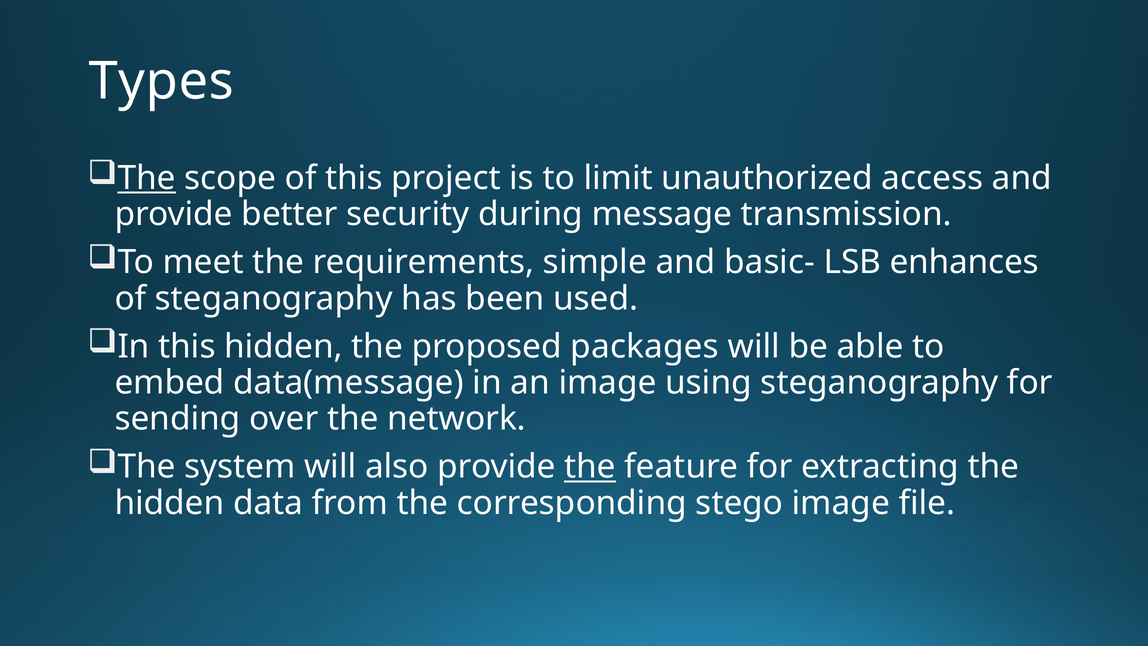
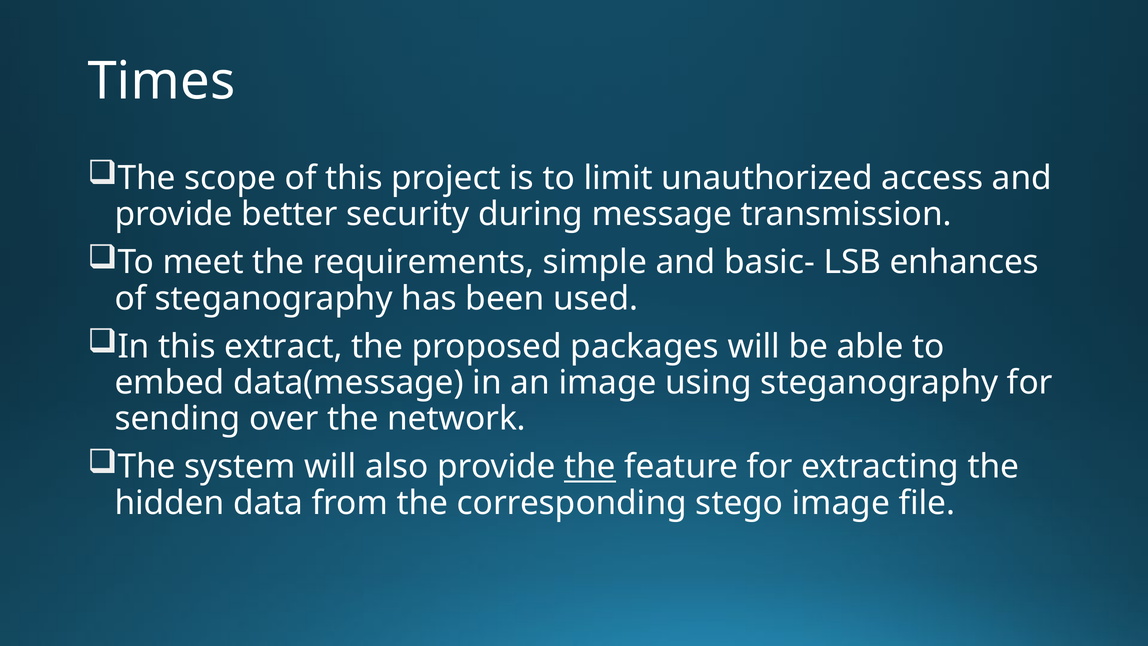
Types: Types -> Times (161, 81)
The underline: present -> none (147, 178)
this hidden: hidden -> extract (284, 346)
